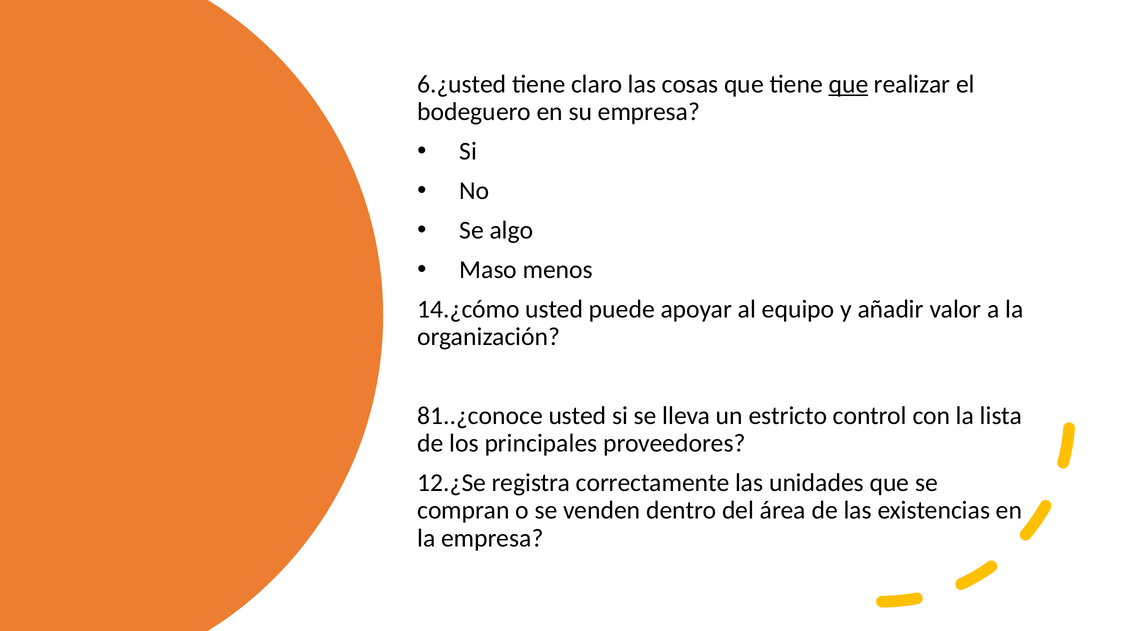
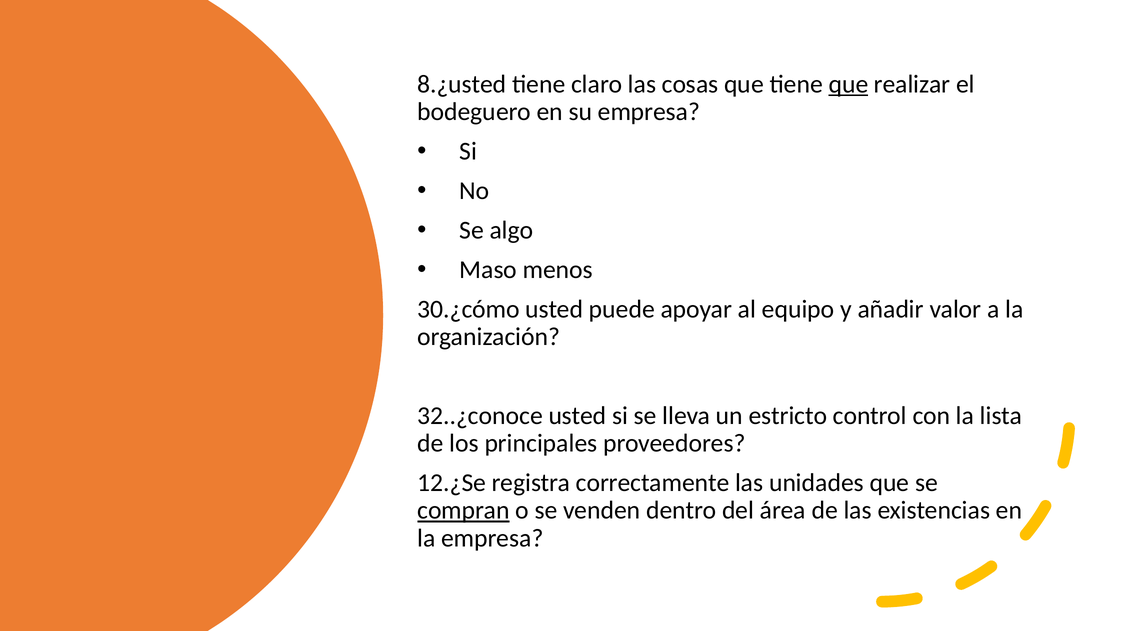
6.¿usted: 6.¿usted -> 8.¿usted (462, 84)
14.¿cómo: 14.¿cómo -> 30.¿cómo (469, 309)
81..¿conoce: 81..¿conoce -> 32..¿conoce (480, 415)
compran underline: none -> present (463, 510)
